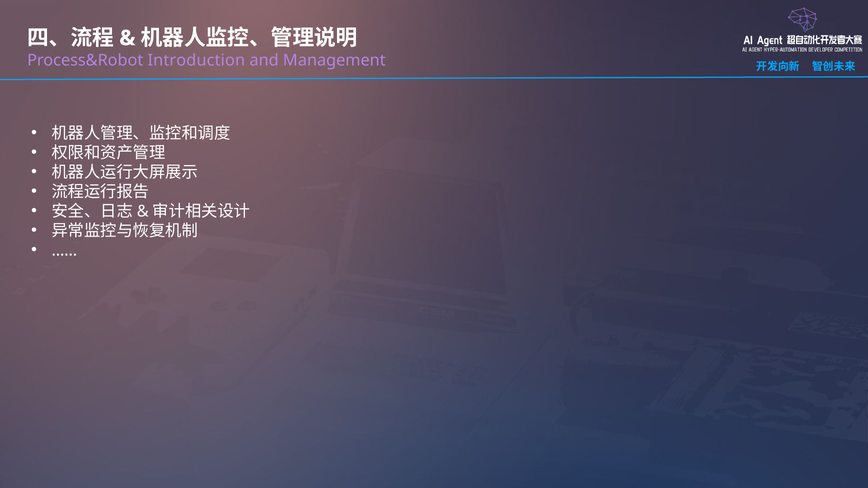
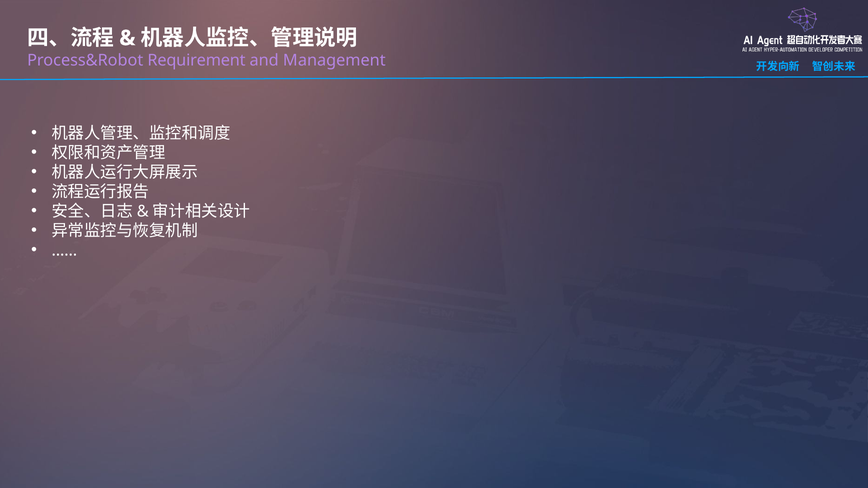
Introduction: Introduction -> Requirement (197, 60)
